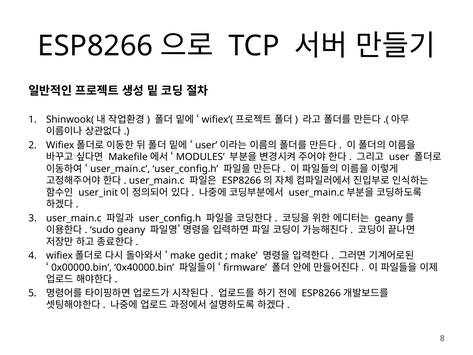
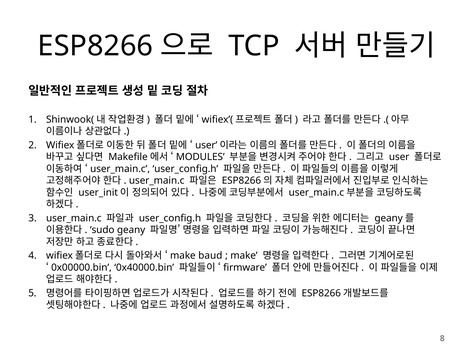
gedit: gedit -> baud (210, 255)
